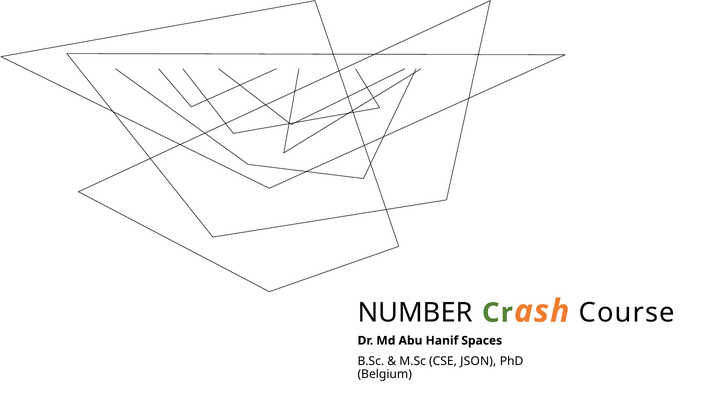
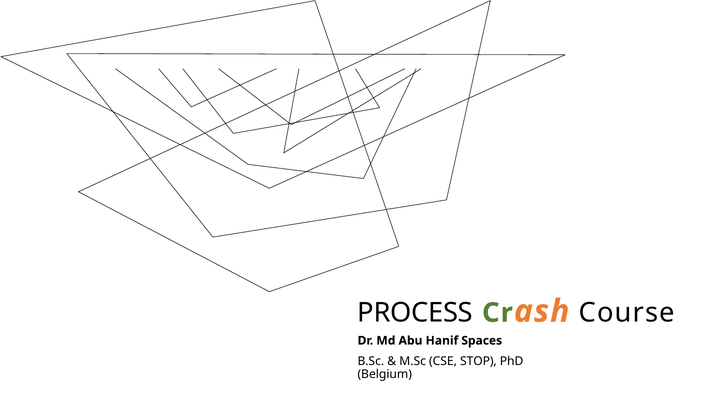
NUMBER: NUMBER -> PROCESS (415, 313)
JSON: JSON -> STOP (478, 362)
